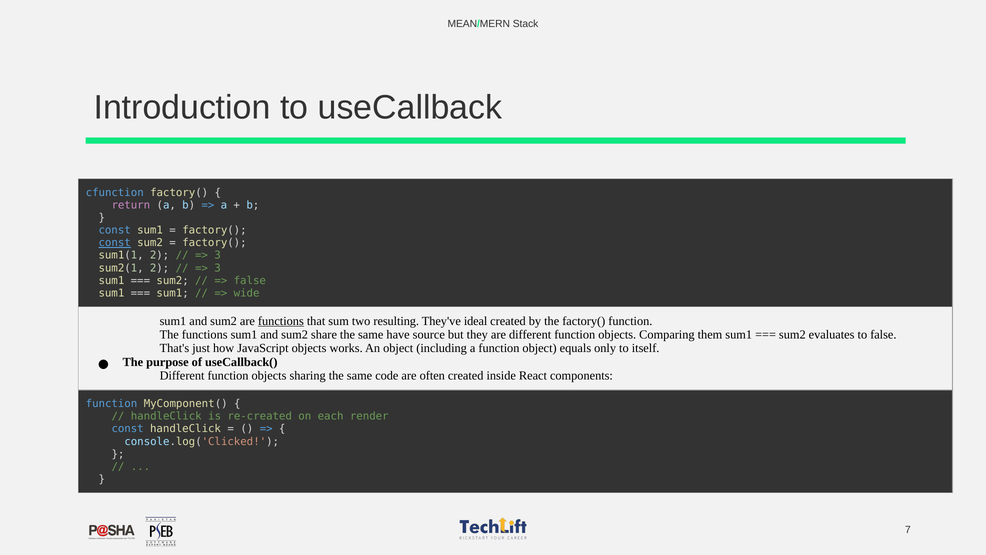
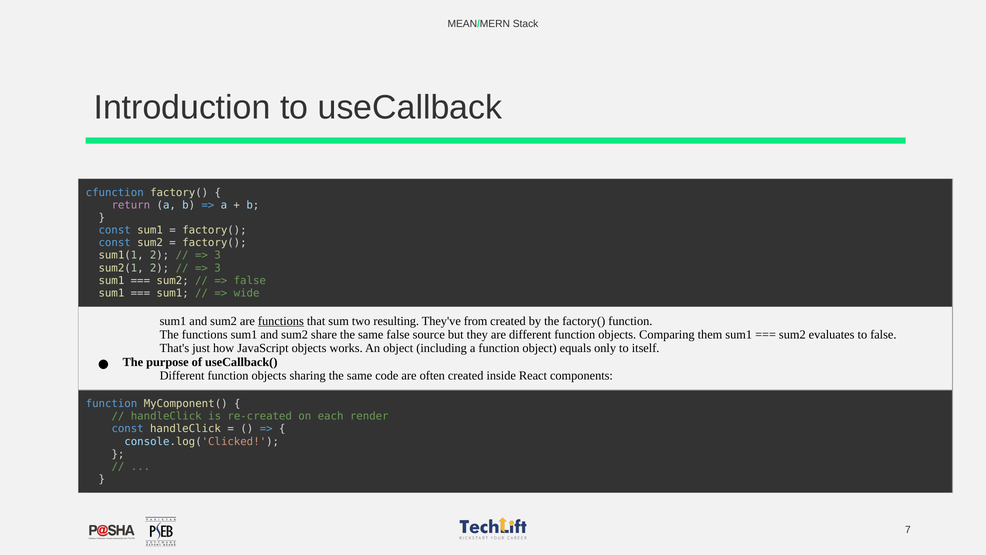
const underline: present -> none (115, 243)
ideal: ideal -> from (476, 321)
same have: have -> false (398, 334)
